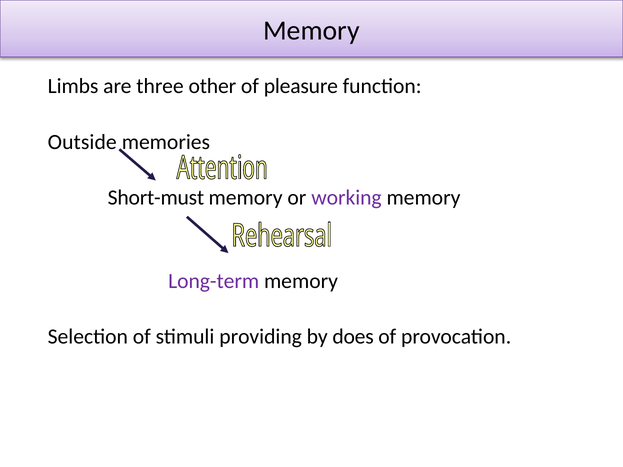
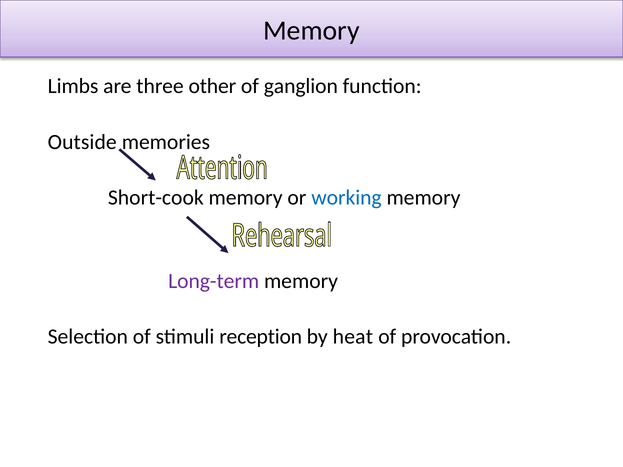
pleasure: pleasure -> ganglion (301, 86)
Short-must: Short-must -> Short-cook (156, 198)
working colour: purple -> blue (346, 198)
providing: providing -> reception (261, 337)
does: does -> heat (353, 337)
